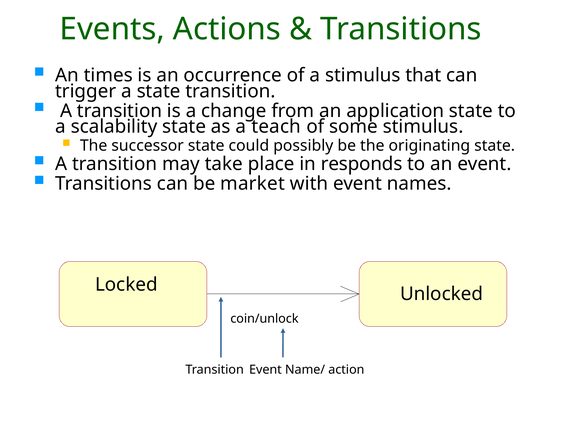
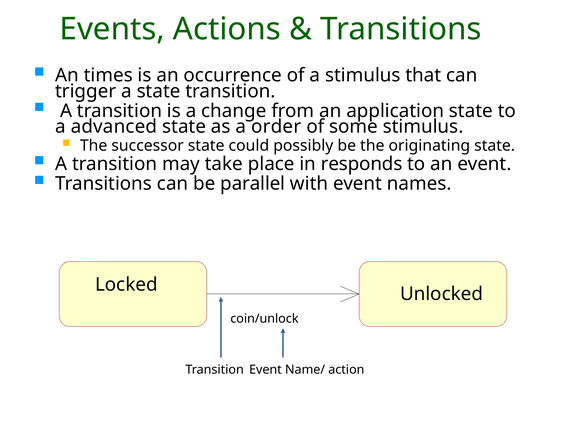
scalability: scalability -> advanced (114, 127)
teach: teach -> order (276, 127)
market: market -> parallel (253, 183)
